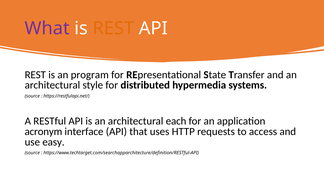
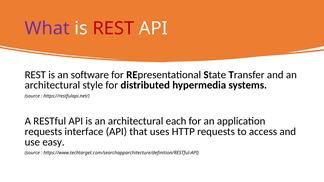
REST colour: orange -> red (113, 28)
program: program -> software (90, 75)
acronym: acronym -> requests (43, 132)
